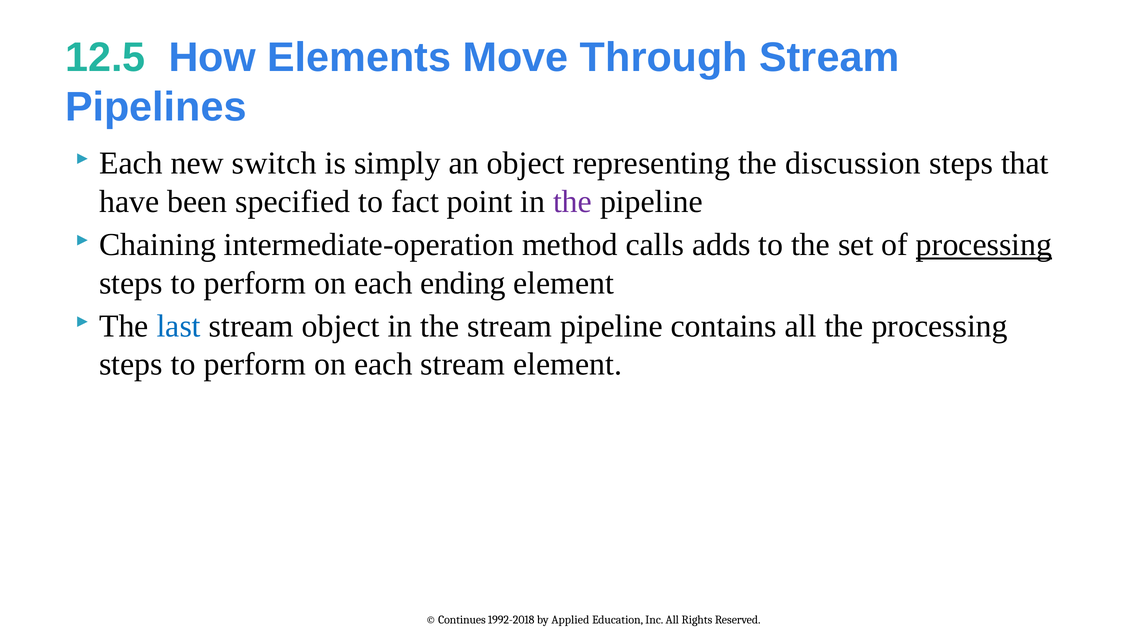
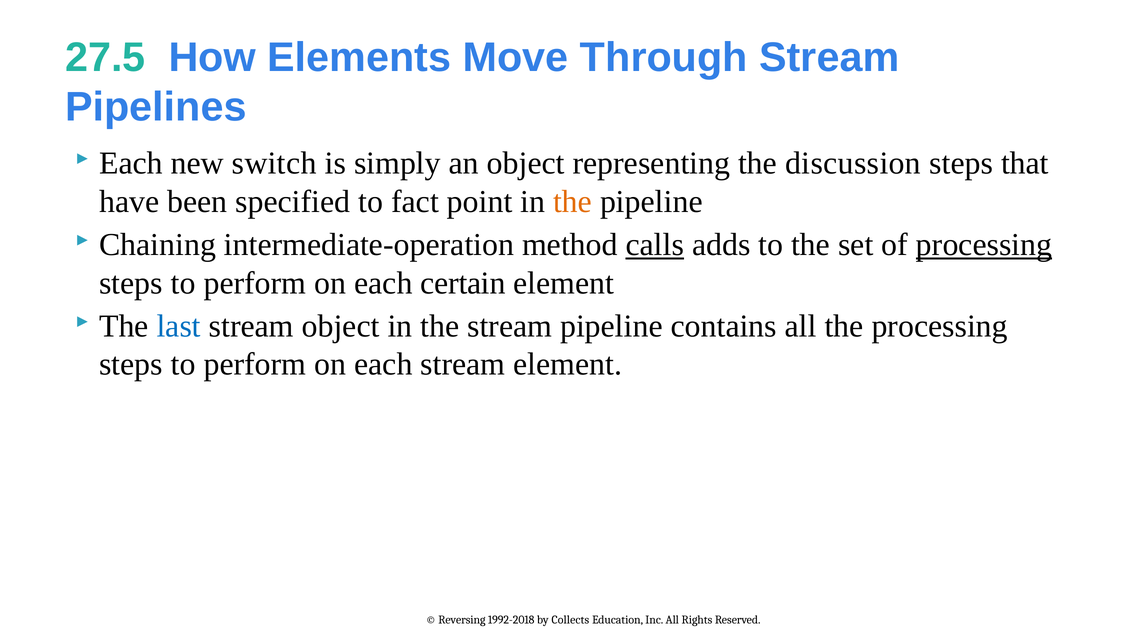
12.5: 12.5 -> 27.5 (105, 57)
the colour: purple -> orange (573, 202)
calls underline: none -> present (655, 245)
ending: ending -> certain (463, 283)
Continues: Continues -> Reversing (462, 620)
Applied: Applied -> Collects (570, 620)
